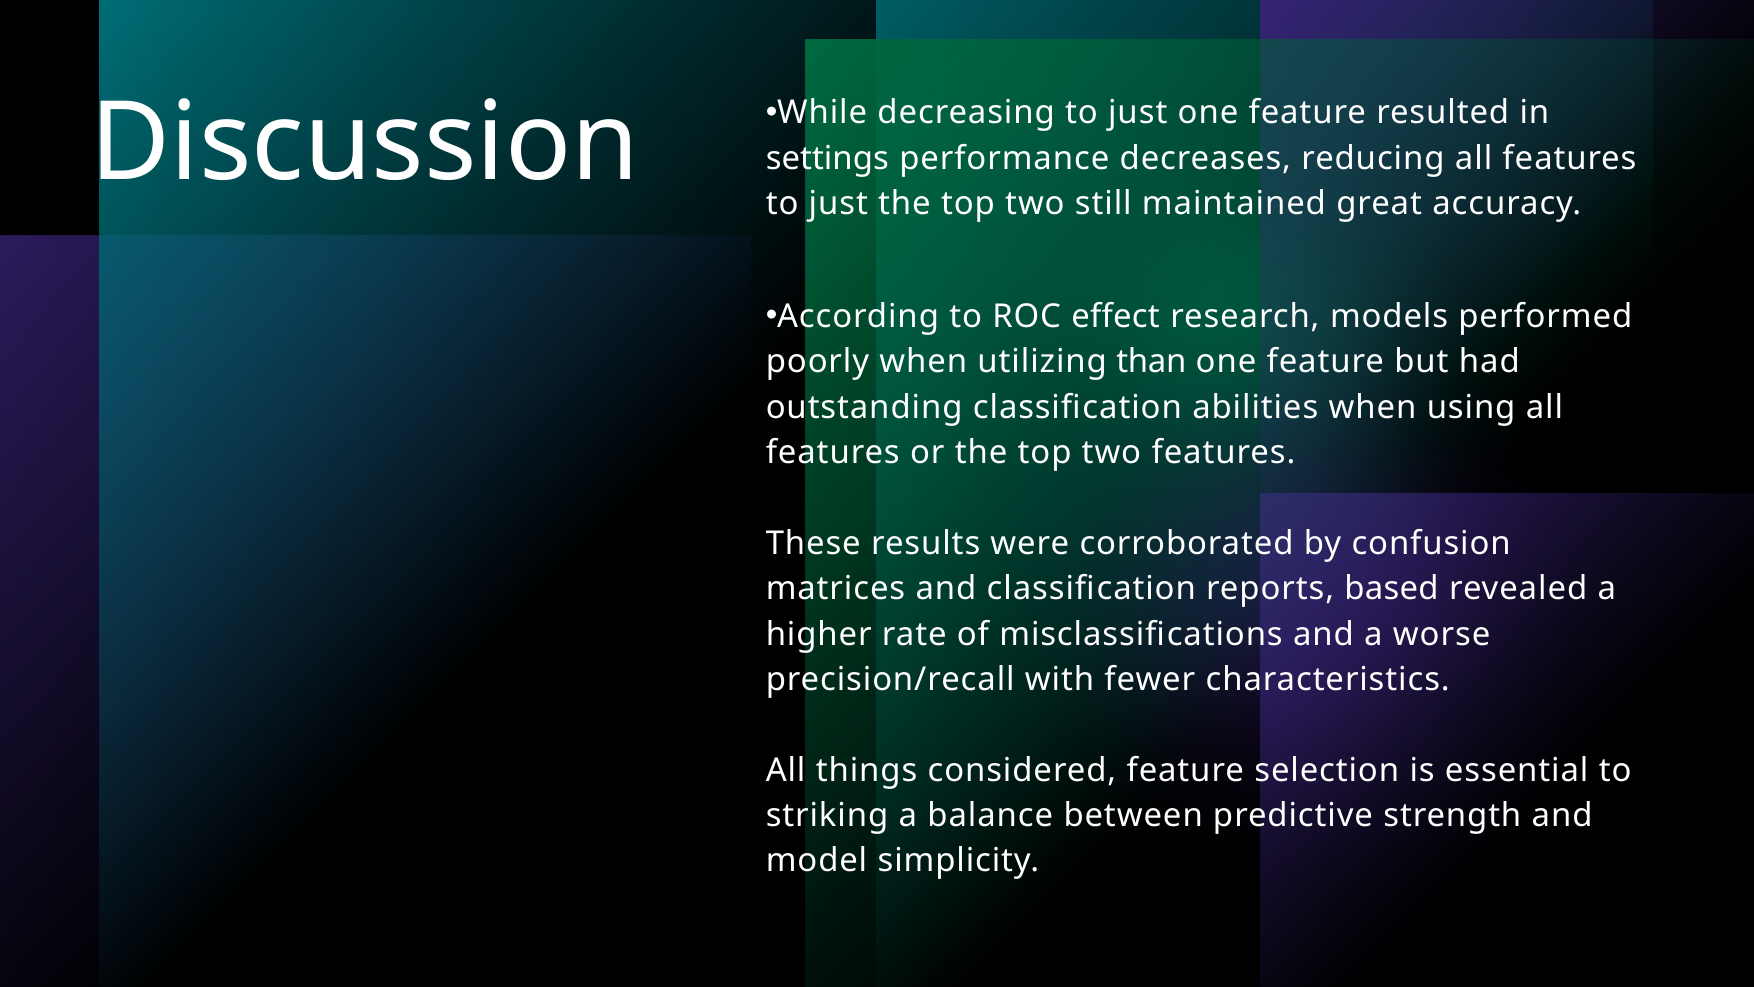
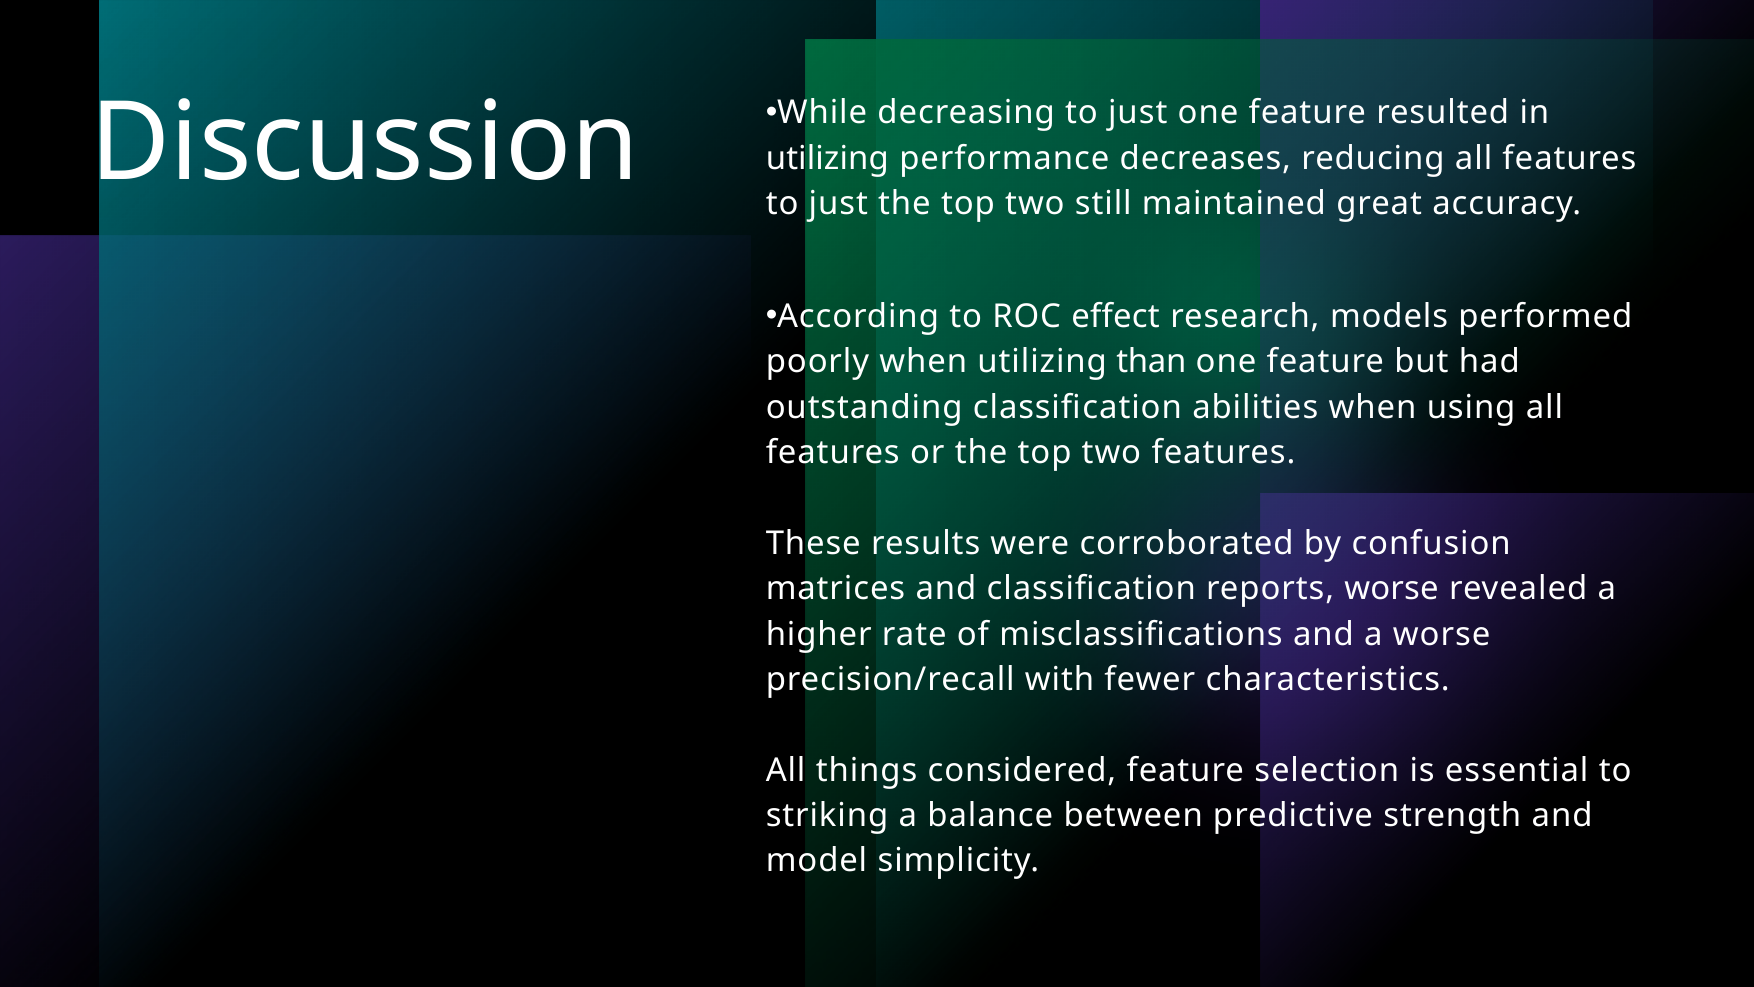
settings: settings -> utilizing (827, 158)
reports based: based -> worse (1392, 589)
